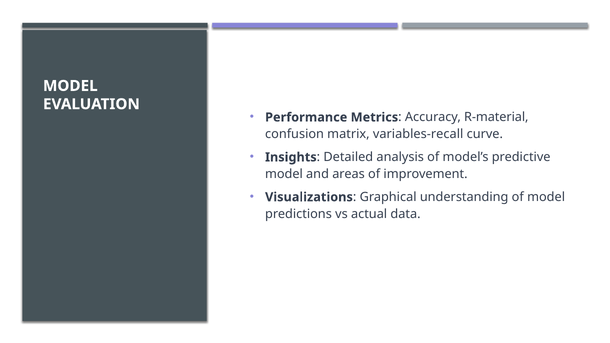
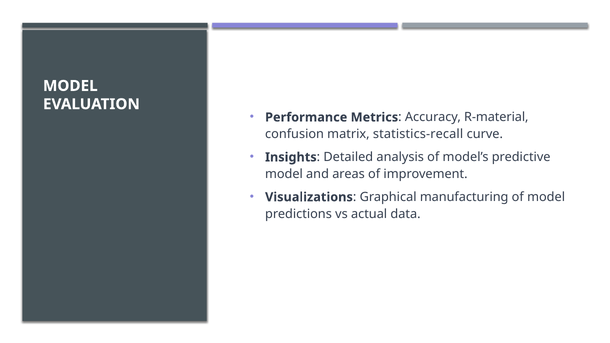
variables-recall: variables-recall -> statistics-recall (418, 134)
understanding: understanding -> manufacturing (464, 197)
